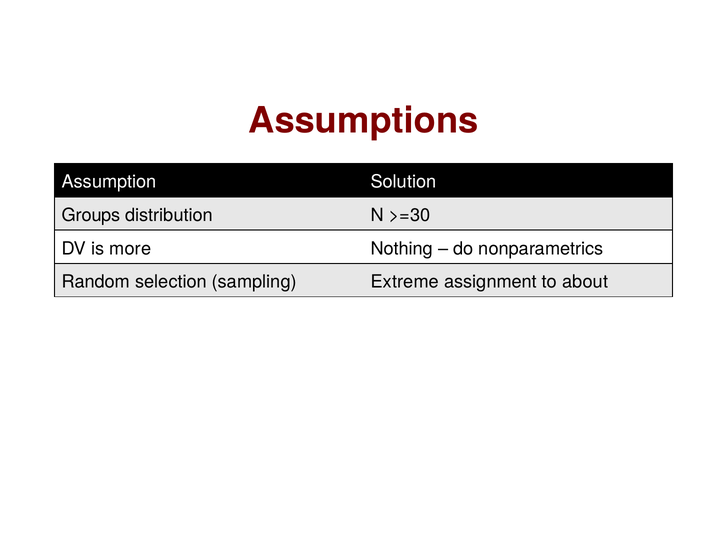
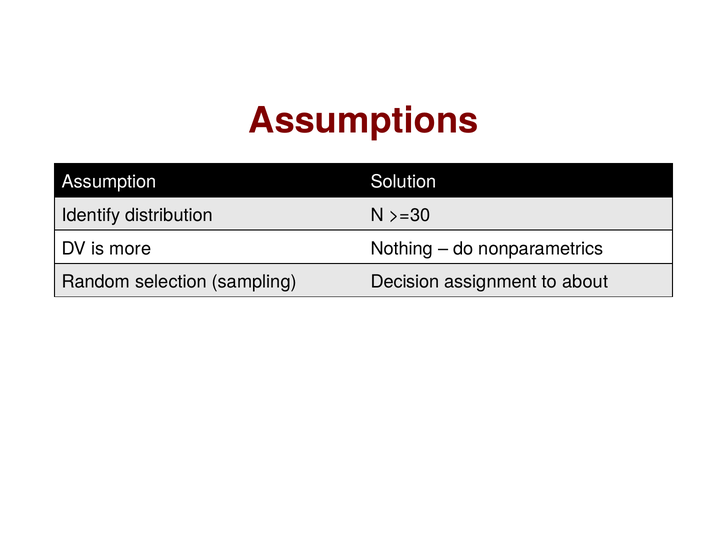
Groups: Groups -> Identify (91, 215)
Extreme: Extreme -> Decision (405, 282)
